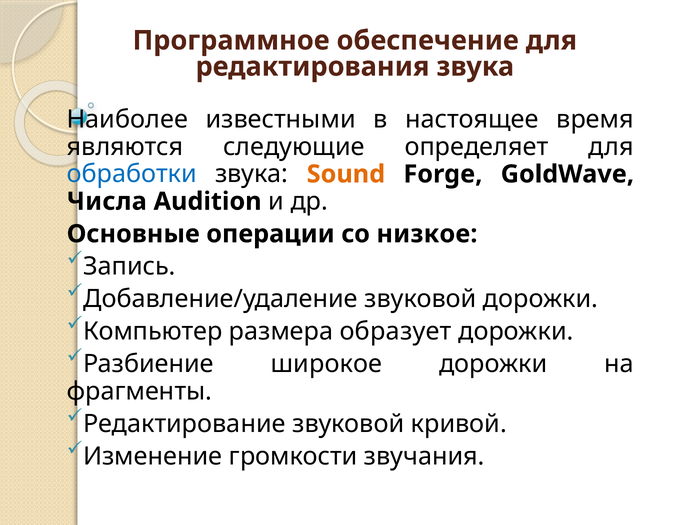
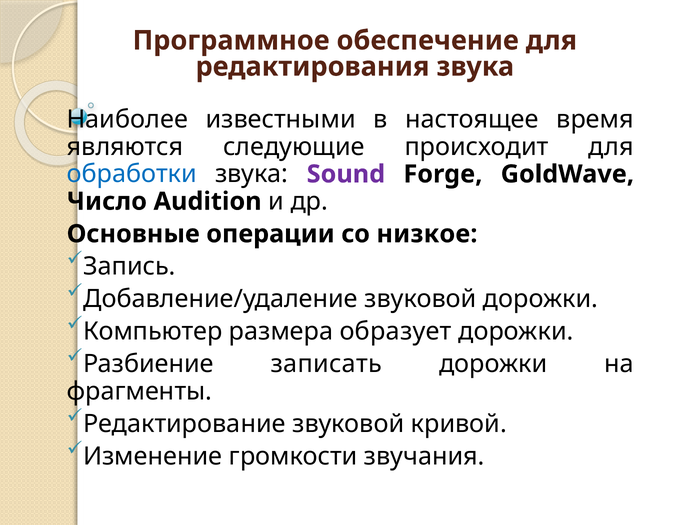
определяет: определяет -> происходит (477, 147)
Sound colour: orange -> purple (346, 174)
Числа: Числа -> Число (107, 201)
широкое: широкое -> записать (326, 363)
